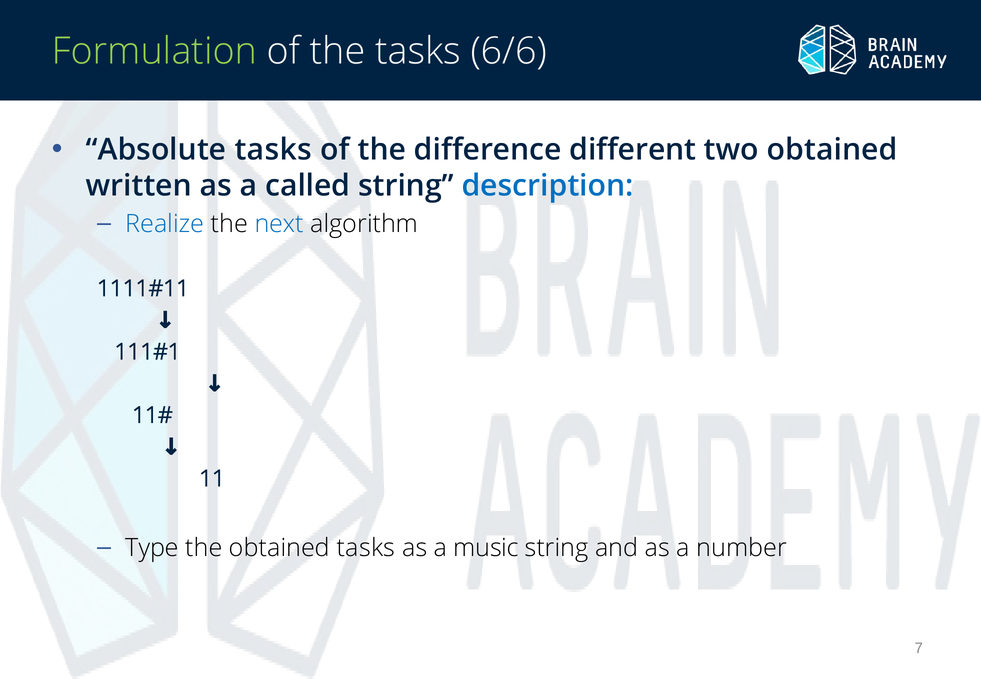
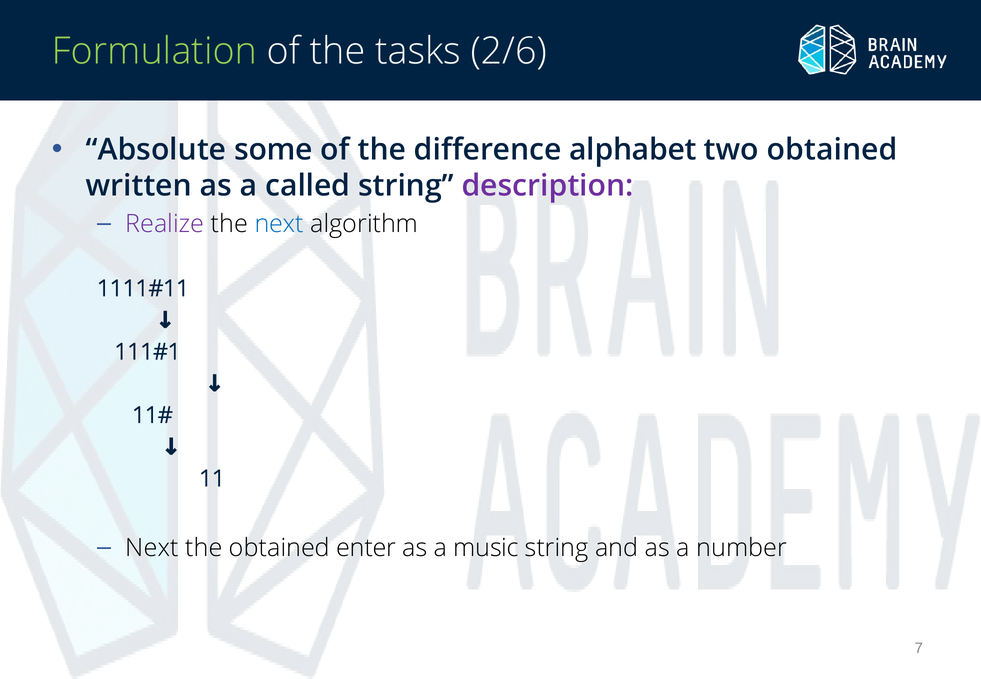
6/6: 6/6 -> 2/6 (509, 51)
Absolute tasks: tasks -> some (273, 150)
different: different -> alphabet (633, 150)
description colour: blue -> purple (548, 186)
Realize colour: blue -> purple (165, 224)
Type: Type -> Next (152, 548)
obtained tasks: tasks -> enter (366, 548)
